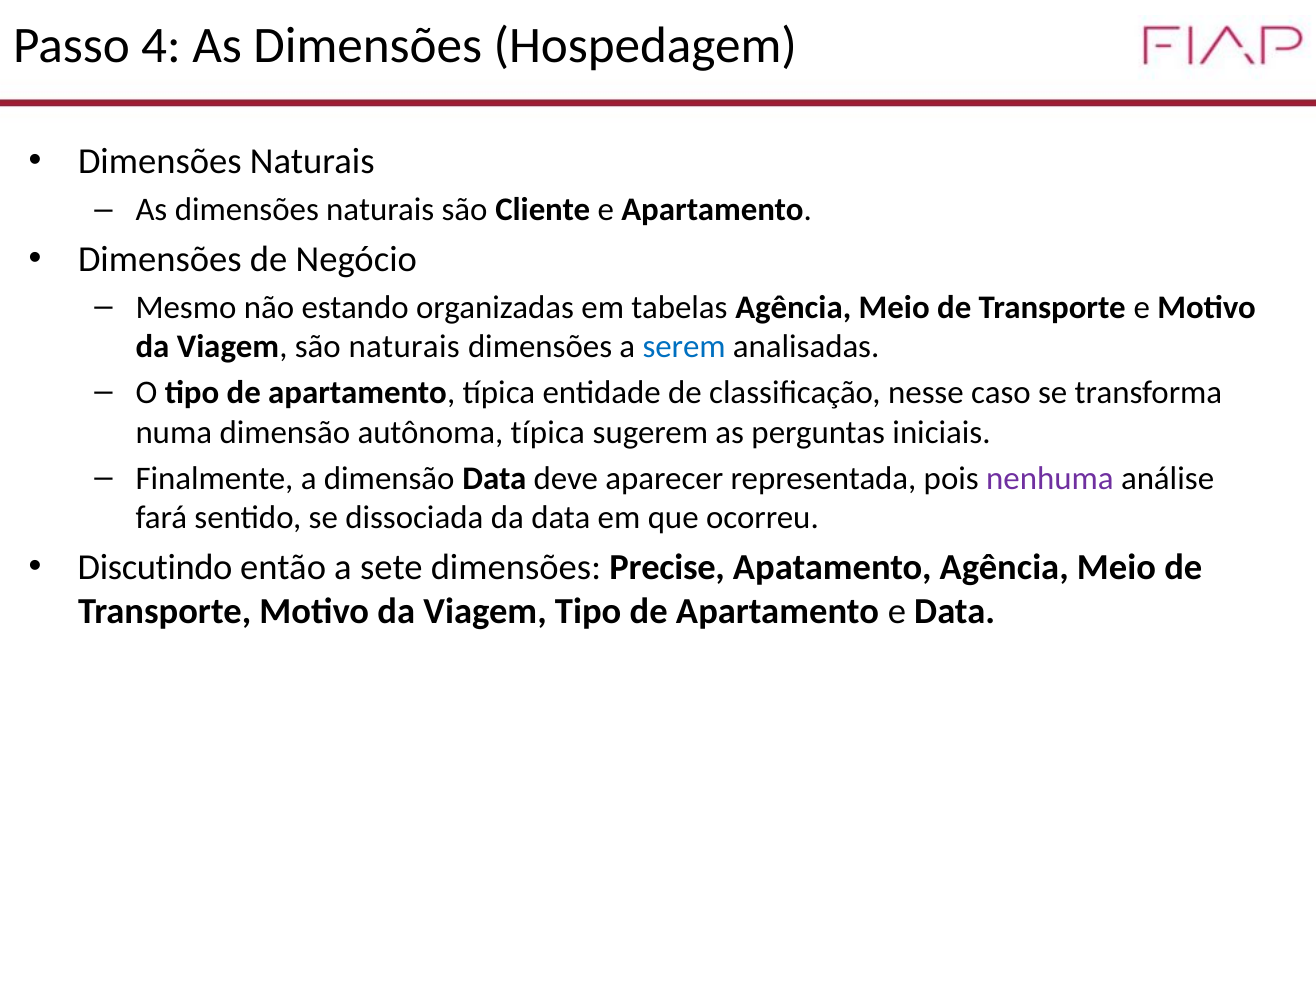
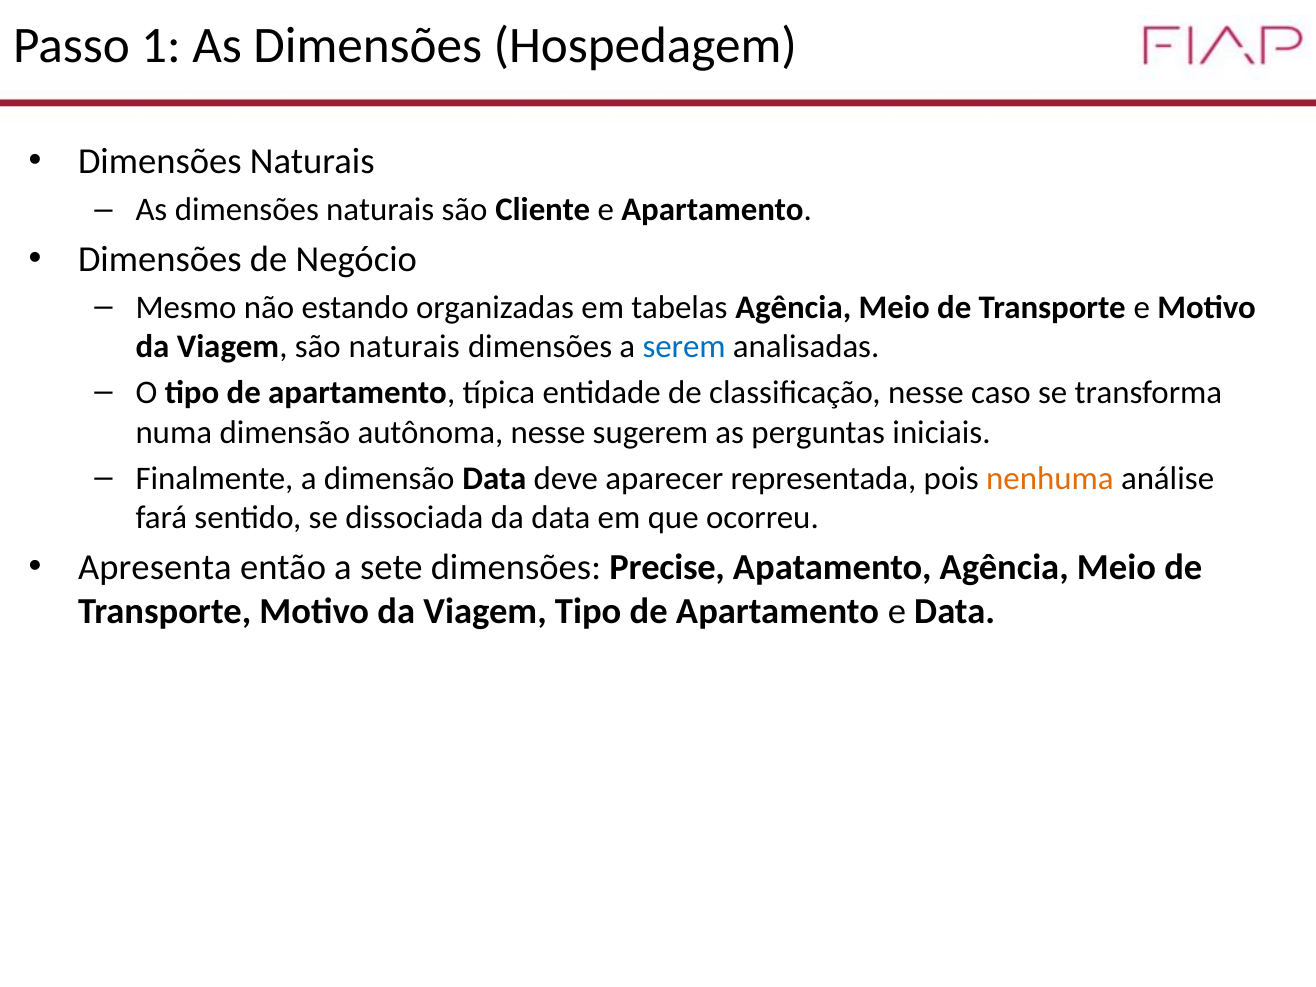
4: 4 -> 1 (161, 45)
autônoma típica: típica -> nesse (548, 432)
nenhuma colour: purple -> orange (1050, 478)
Discutindo: Discutindo -> Apresenta (155, 567)
